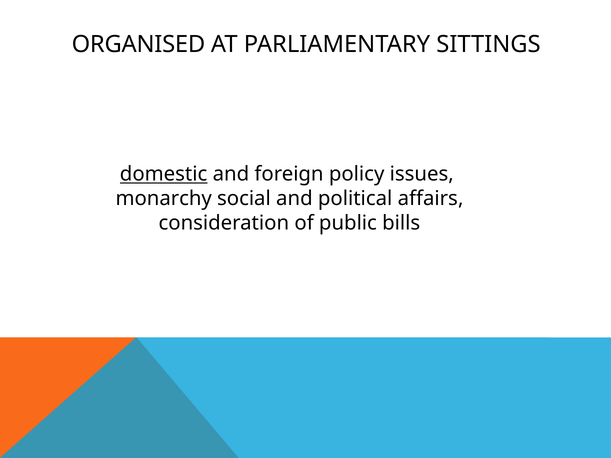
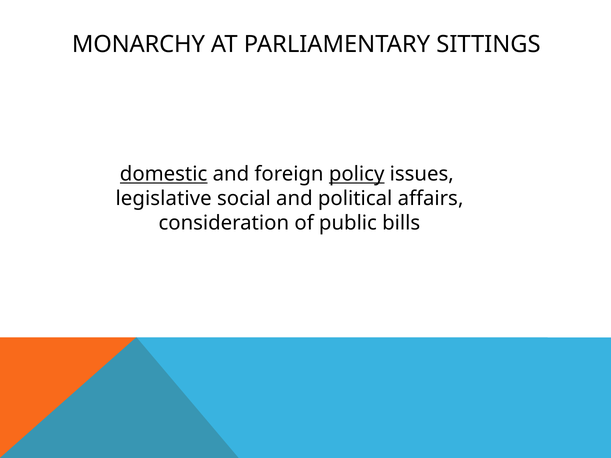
ORGANISED: ORGANISED -> MONARCHY (138, 44)
policy underline: none -> present (357, 174)
monarchy: monarchy -> legislative (164, 199)
